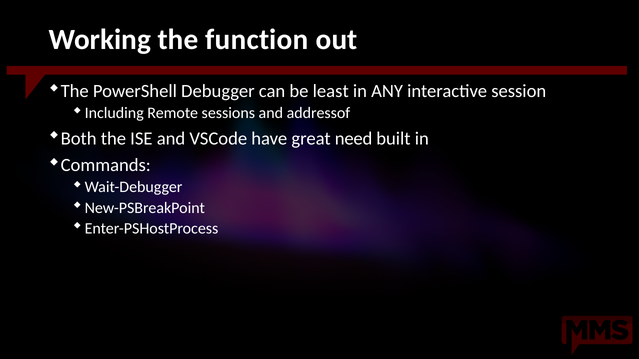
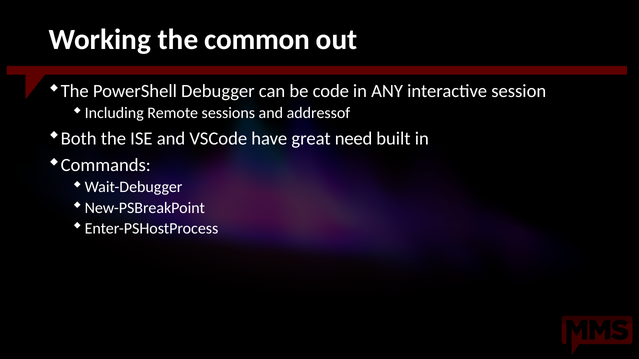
function: function -> common (257, 40)
least: least -> code (331, 91)
